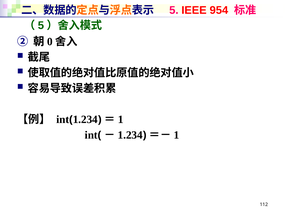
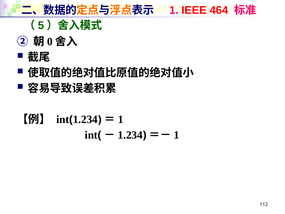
5: 5 -> 1 (174, 10)
954: 954 -> 464 (219, 10)
